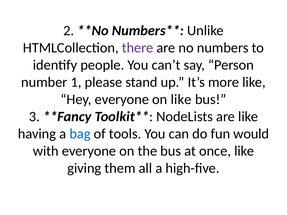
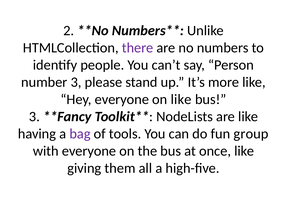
number 1: 1 -> 3 (76, 82)
bag colour: blue -> purple (80, 134)
would: would -> group (251, 134)
